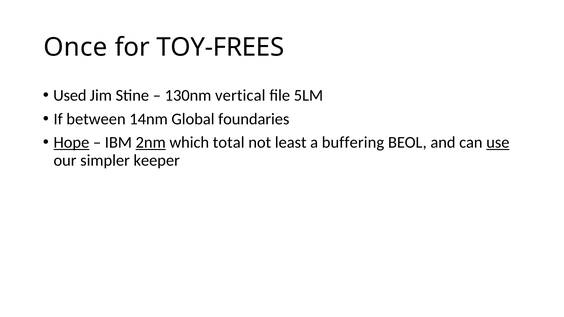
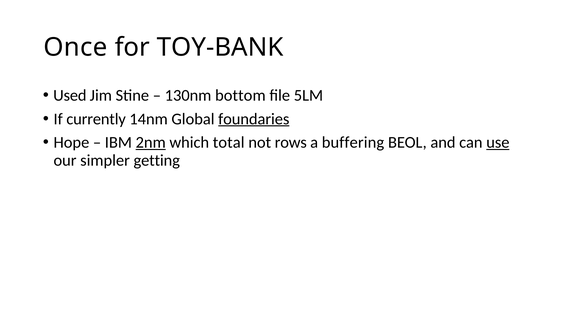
TOY-FREES: TOY-FREES -> TOY-BANK (220, 47)
vertical: vertical -> bottom (240, 95)
between: between -> currently (96, 119)
foundaries underline: none -> present (254, 119)
Hope underline: present -> none (71, 143)
least: least -> rows (291, 143)
keeper: keeper -> getting (157, 160)
